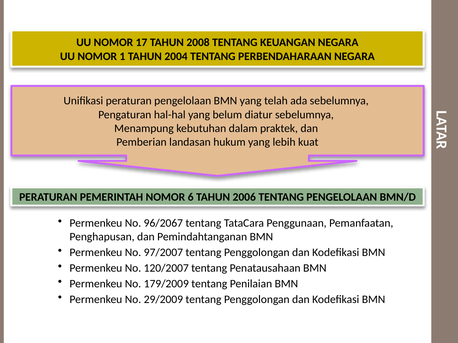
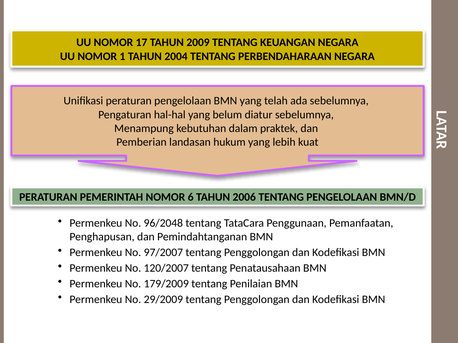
2008: 2008 -> 2009 (198, 43)
96/2067: 96/2067 -> 96/2048 (163, 223)
